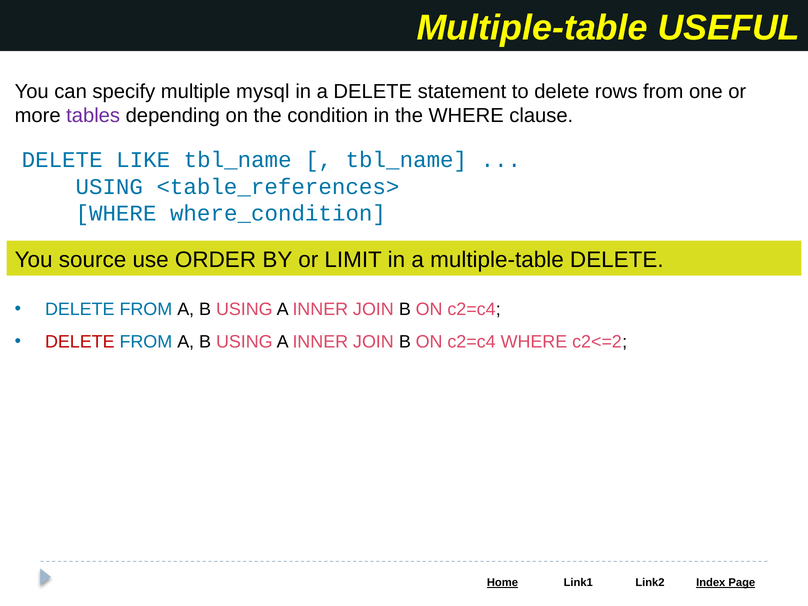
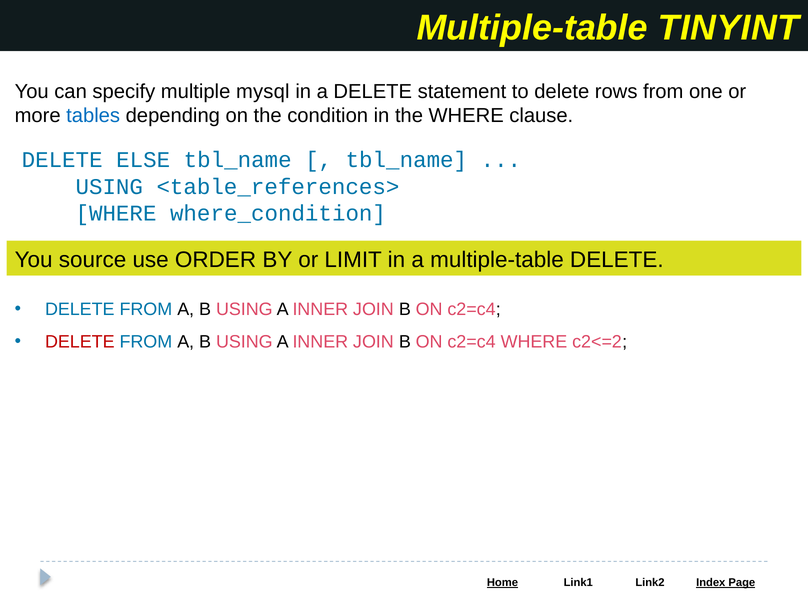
USEFUL: USEFUL -> TINYINT (729, 28)
tables colour: purple -> blue (93, 116)
LIKE: LIKE -> ELSE (143, 160)
